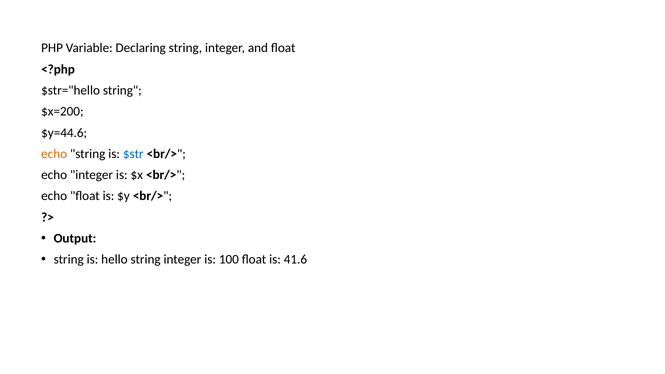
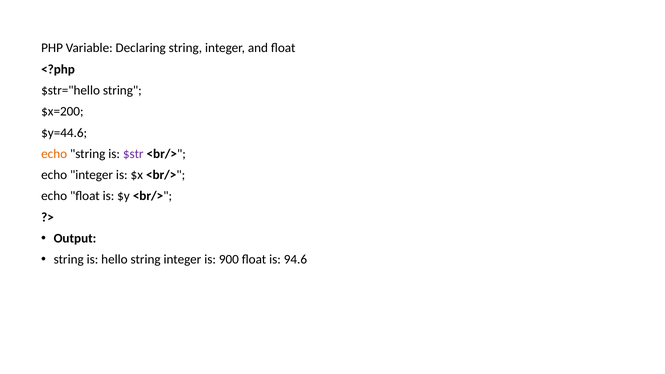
$str colour: blue -> purple (133, 154)
100: 100 -> 900 (229, 260)
41.6: 41.6 -> 94.6 (295, 260)
